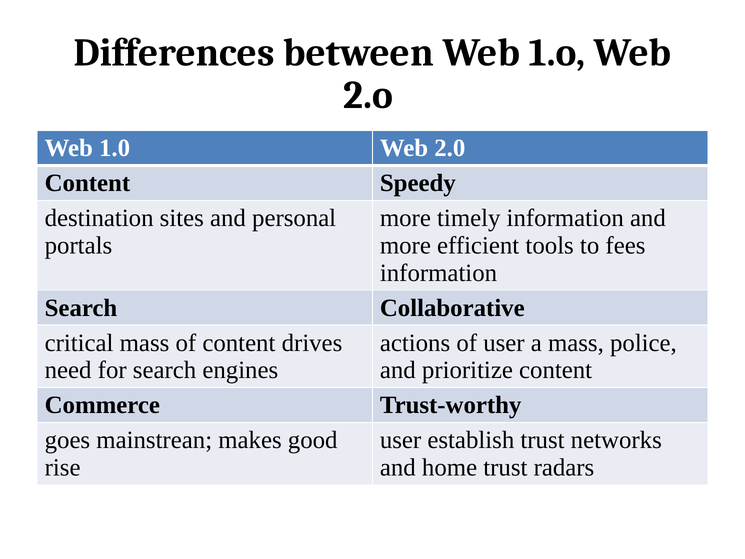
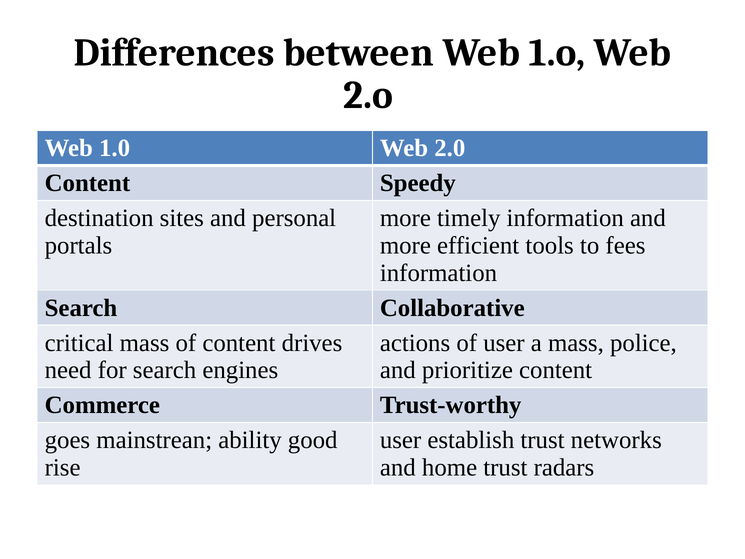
makes: makes -> ability (250, 440)
